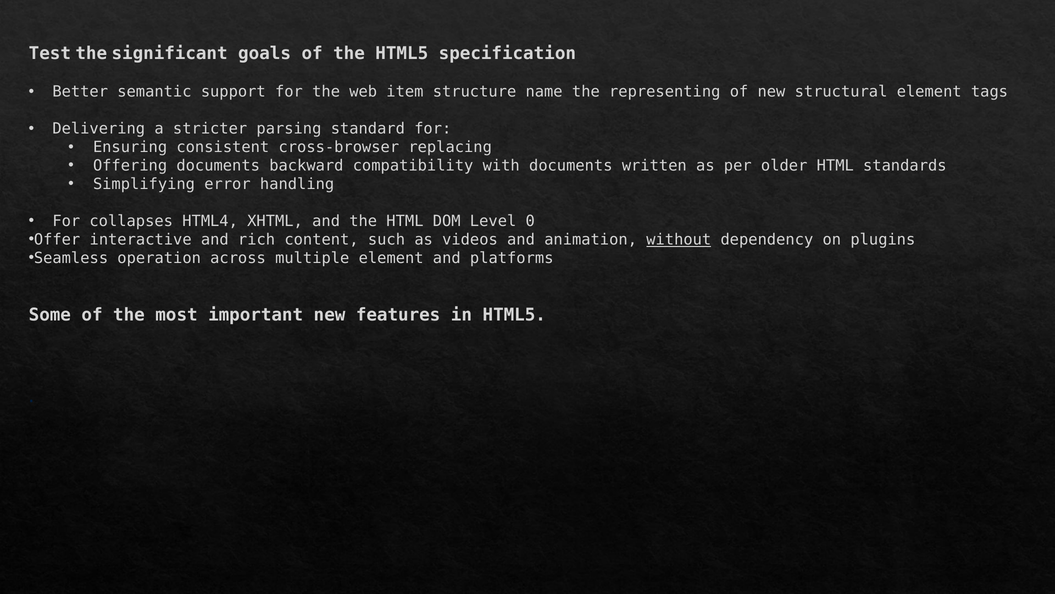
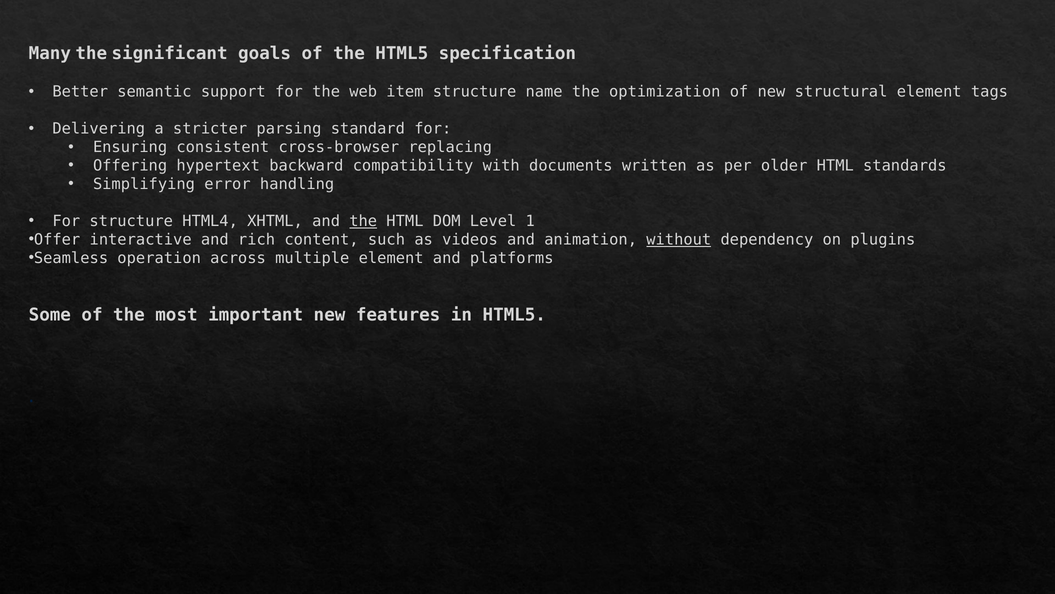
Test: Test -> Many (50, 54)
representing: representing -> optimization (665, 92)
Offering documents: documents -> hypertext (218, 166)
For collapses: collapses -> structure (131, 221)
the underline: none -> present (363, 221)
0: 0 -> 1 (530, 221)
